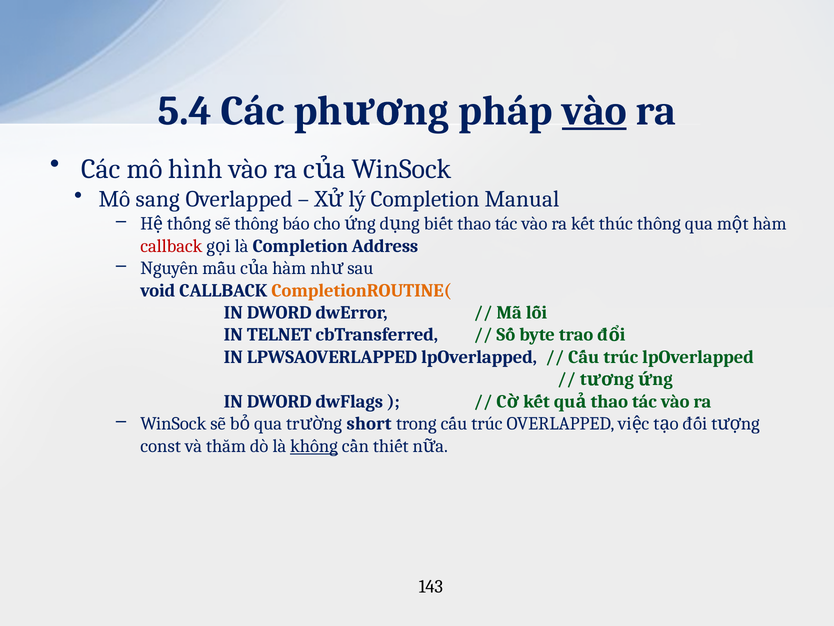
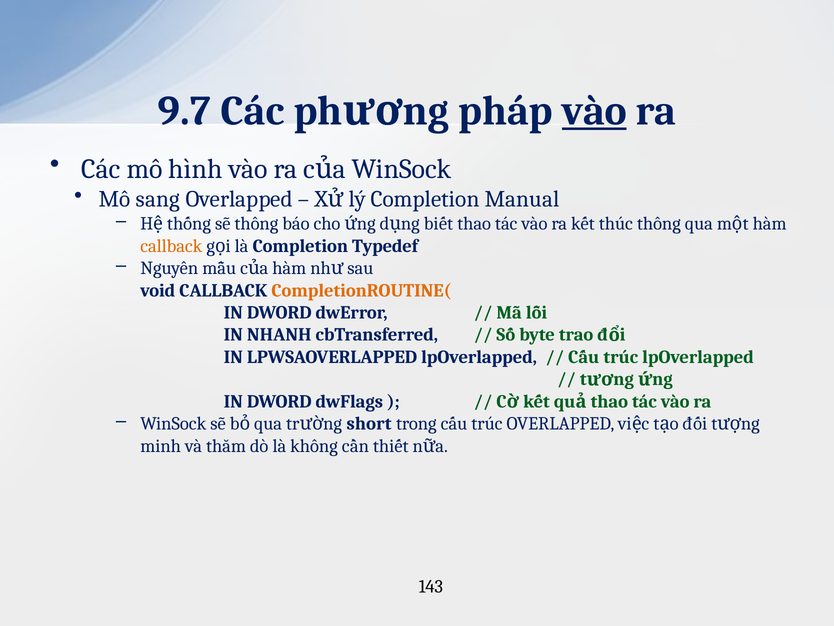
5.4: 5.4 -> 9.7 (184, 111)
callback colour: red -> orange (171, 246)
Address: Address -> Typedef (385, 246)
TELNET: TELNET -> NHANH (279, 335)
const: const -> minh (161, 446)
không underline: present -> none (314, 446)
